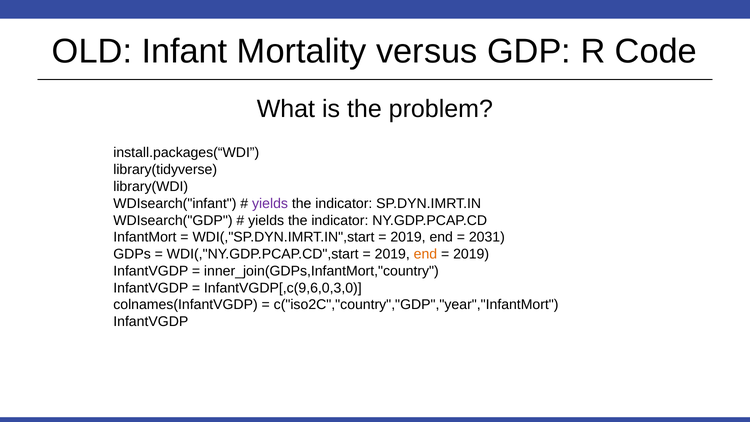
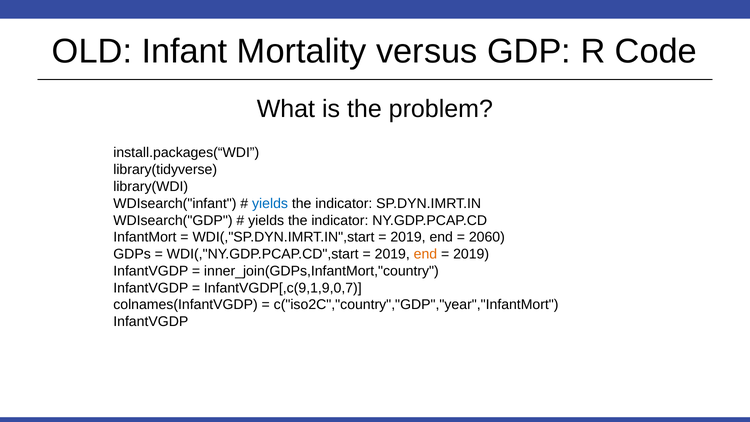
yields colour: purple -> blue (270, 203)
2031: 2031 -> 2060 (487, 237)
InfantVGDP[,c(9,6,0,3,0: InfantVGDP[,c(9,6,0,3,0 -> InfantVGDP[,c(9,1,9,0,7 (283, 288)
